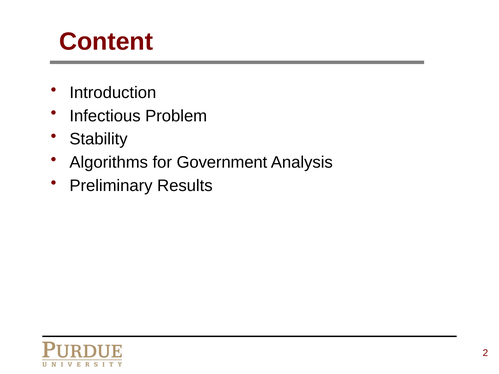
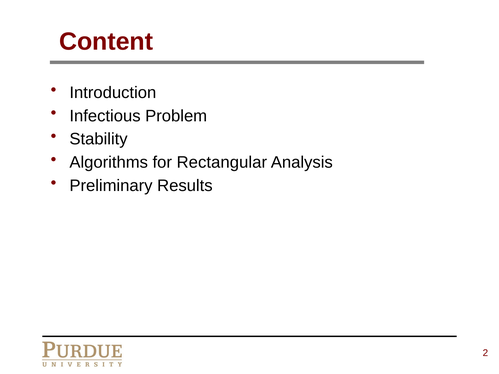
Government: Government -> Rectangular (222, 162)
